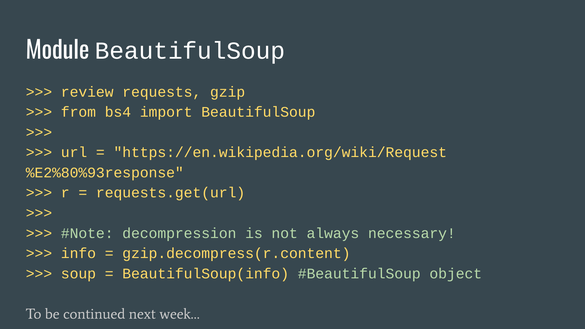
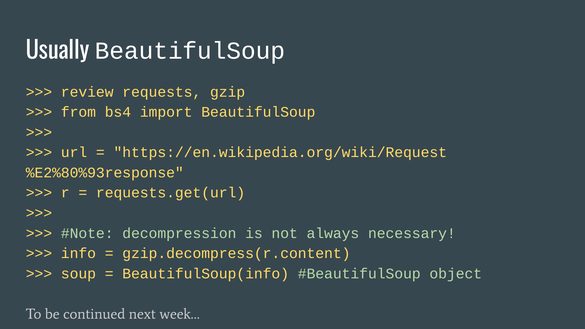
Module: Module -> Usually (58, 51)
